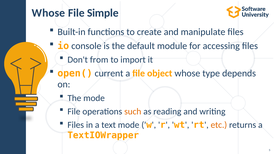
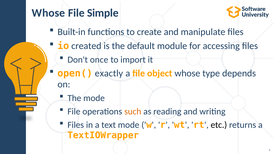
console: console -> created (86, 46)
from: from -> once (99, 60)
current: current -> exactly (109, 73)
etc colour: orange -> black (219, 125)
